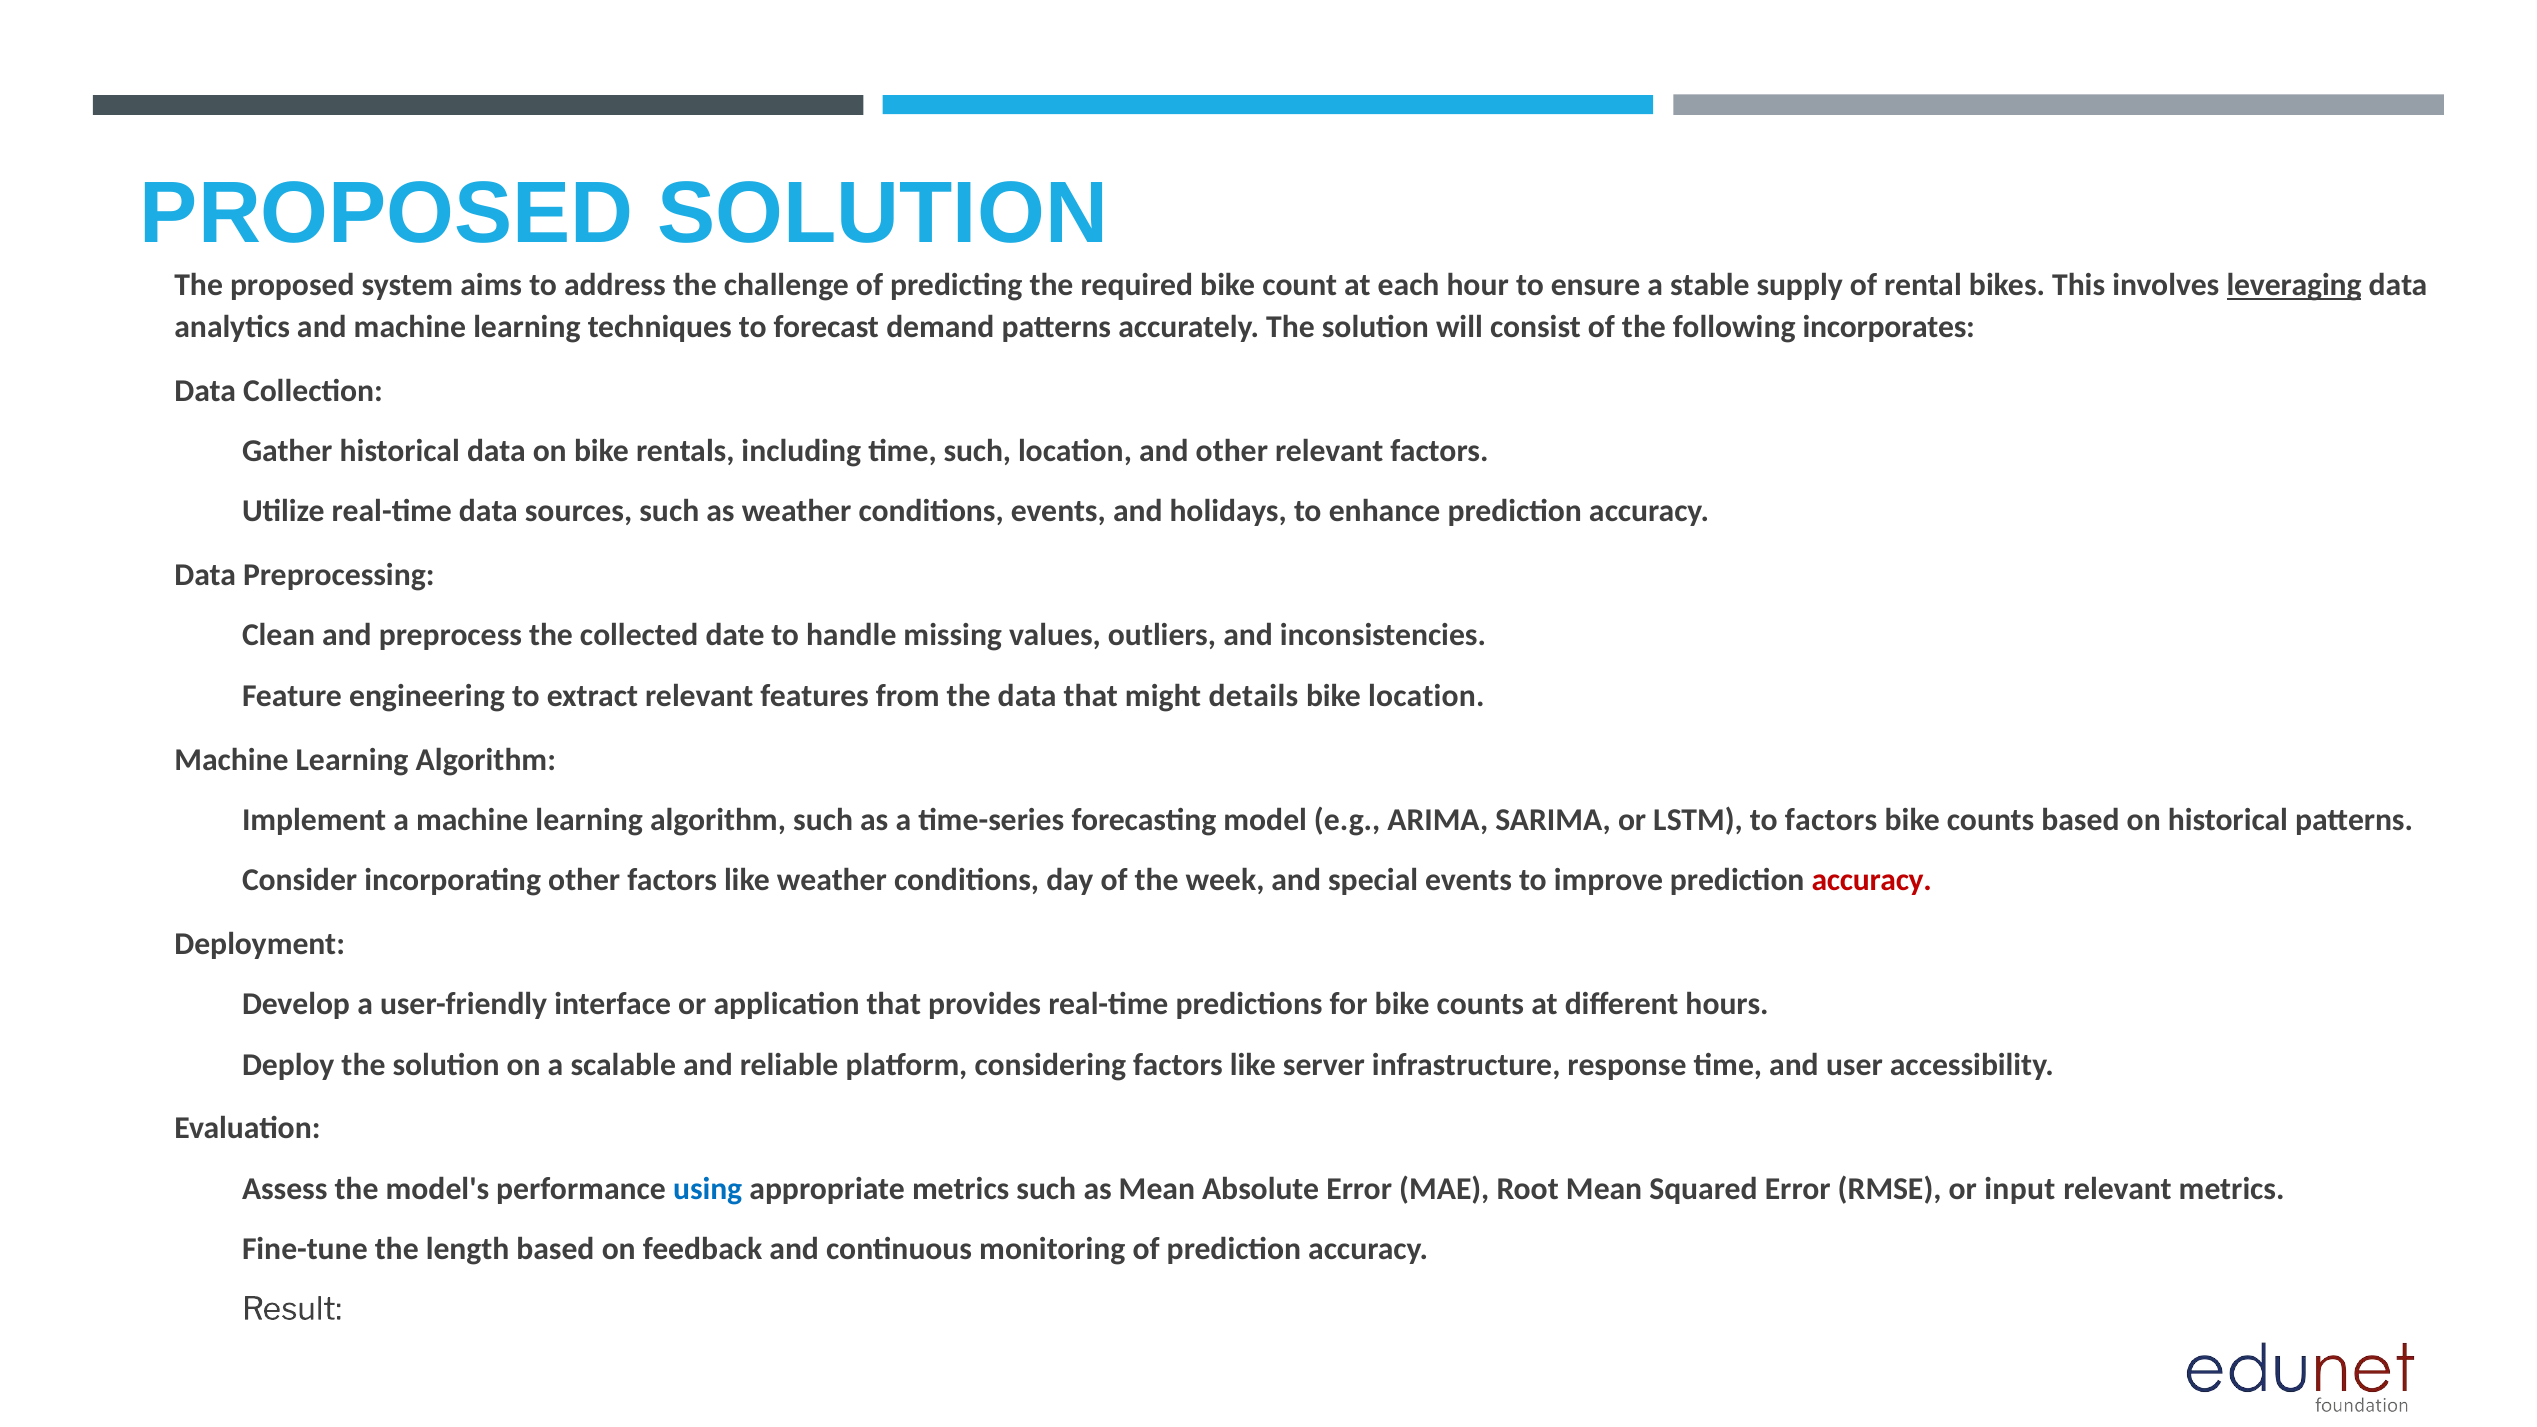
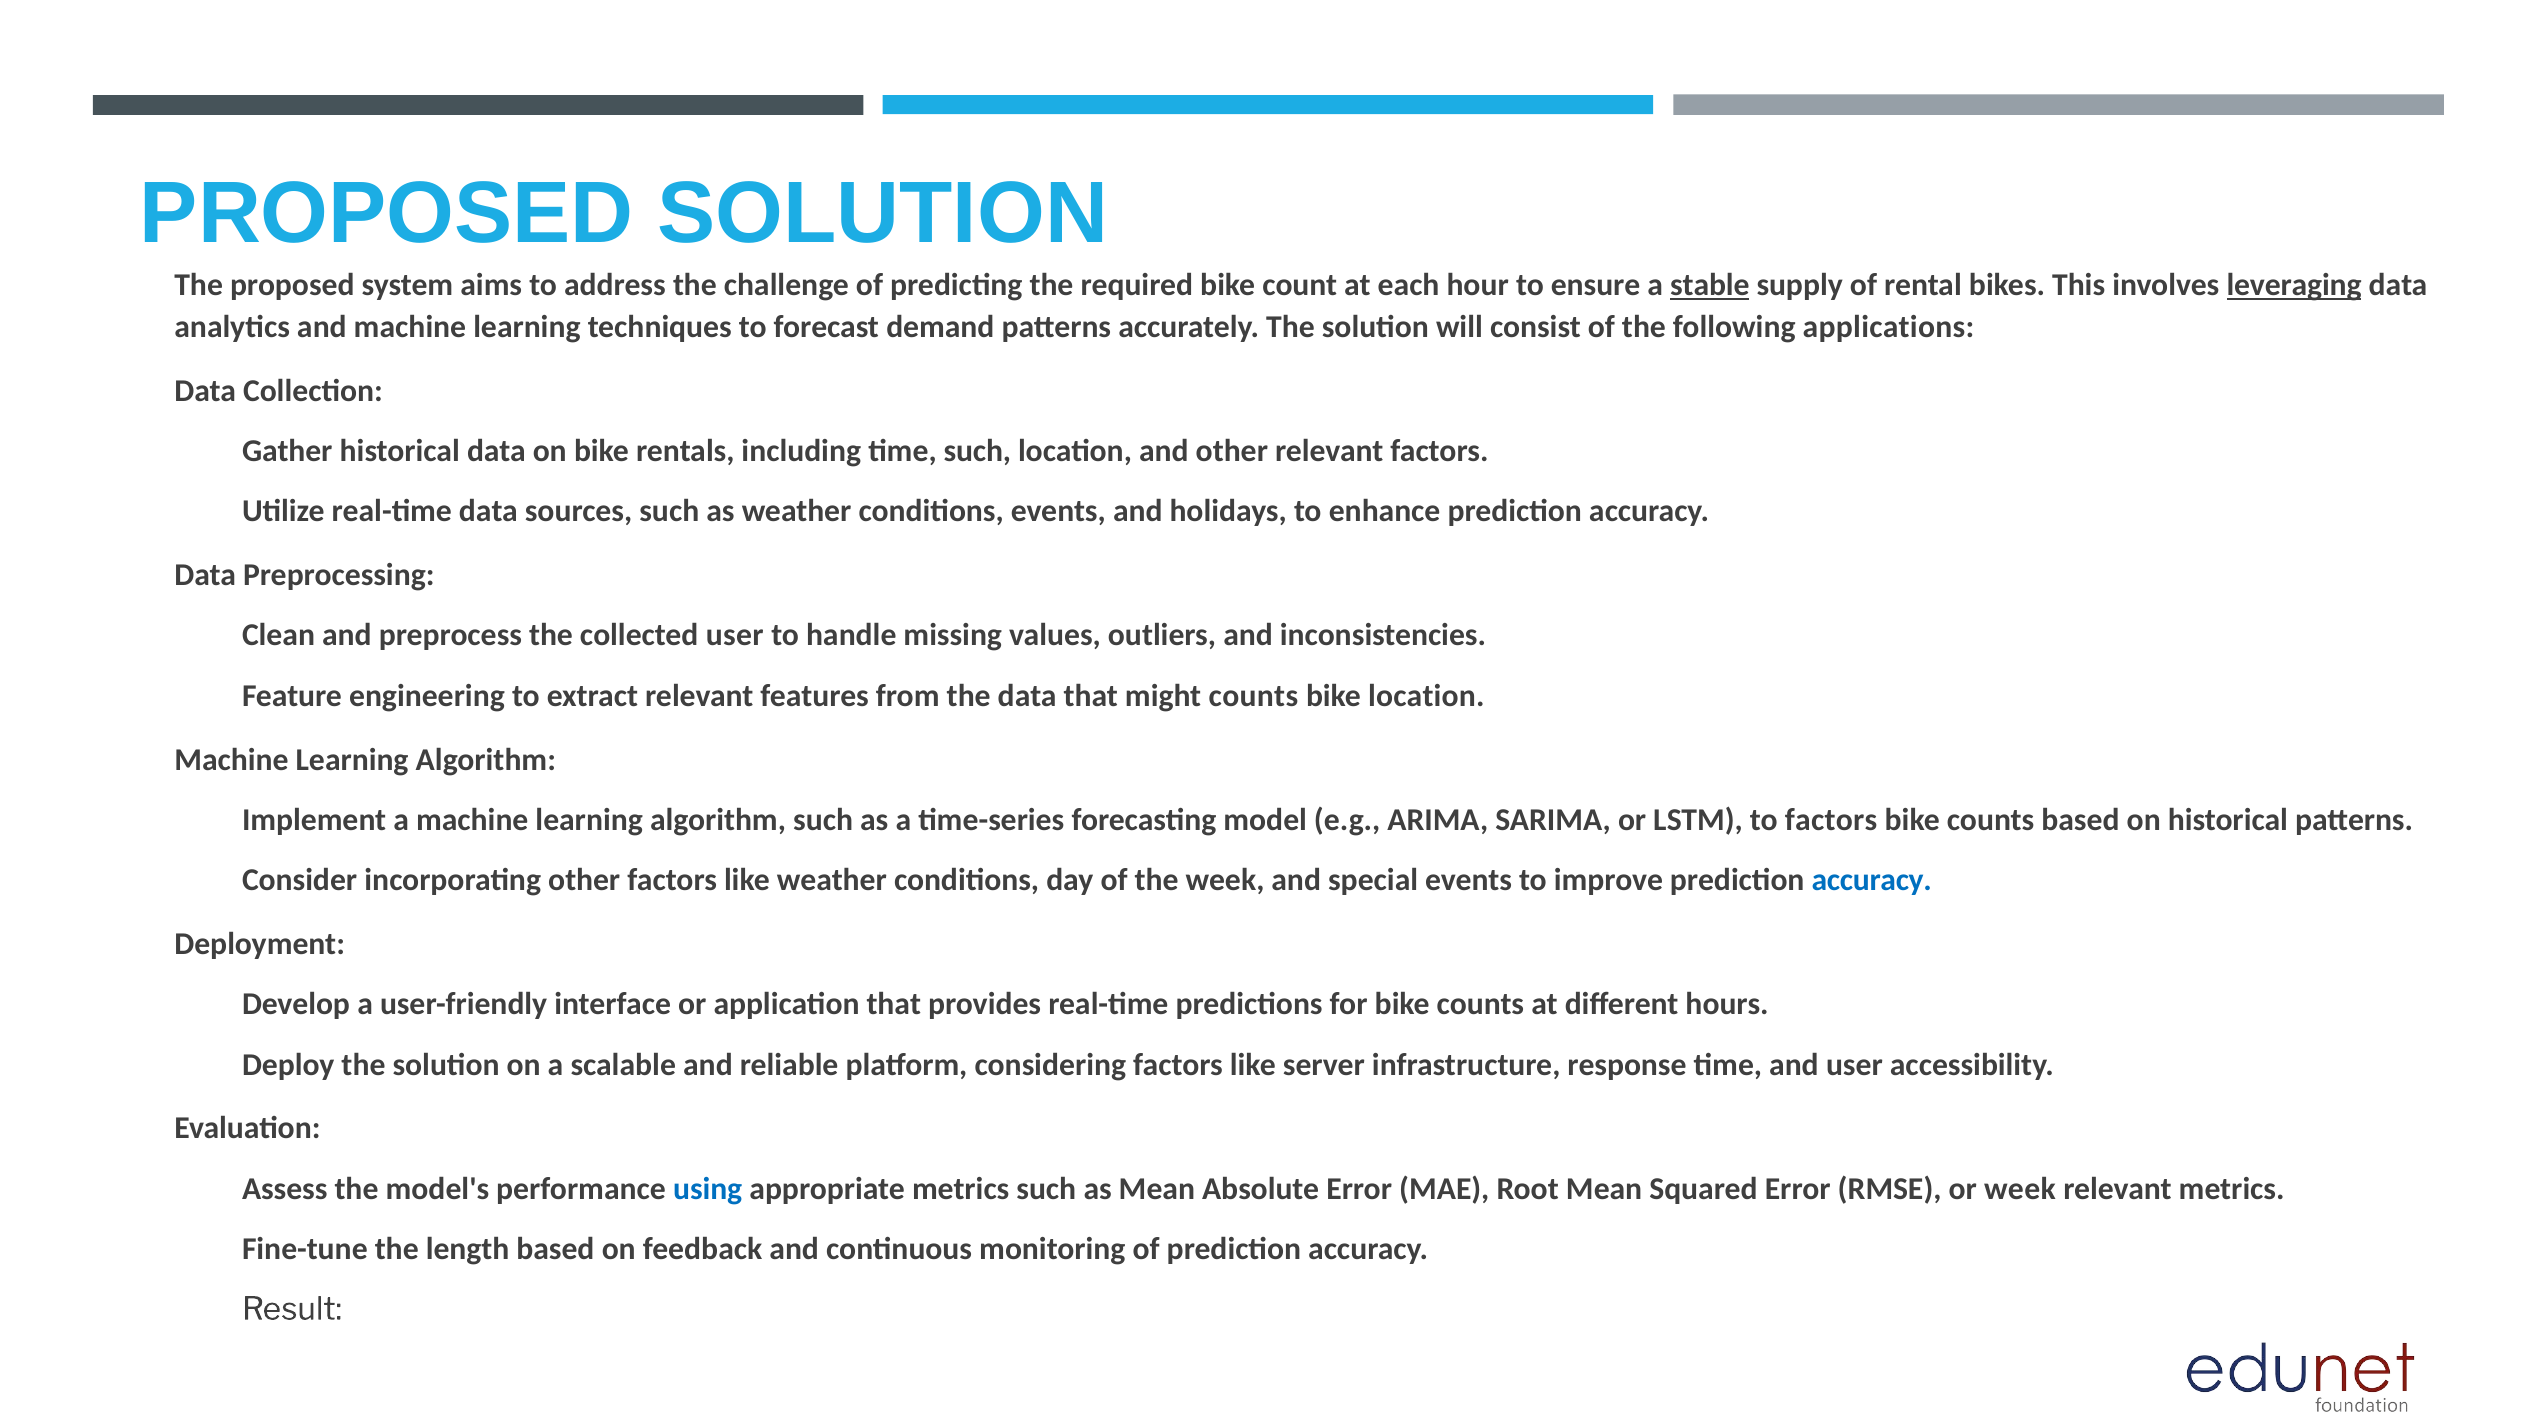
stable underline: none -> present (1710, 285)
incorporates: incorporates -> applications (1888, 327)
collected date: date -> user (735, 635)
might details: details -> counts (1253, 696)
accuracy colour: red -> blue (1872, 880)
or input: input -> week (2020, 1189)
